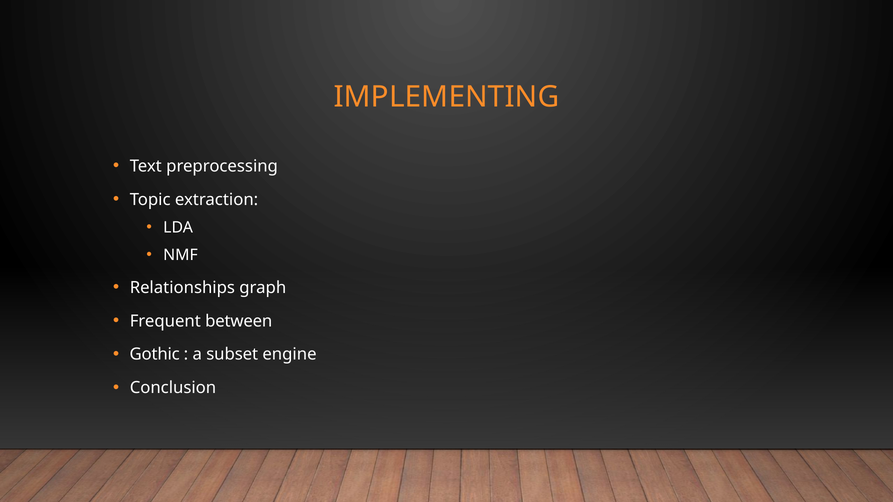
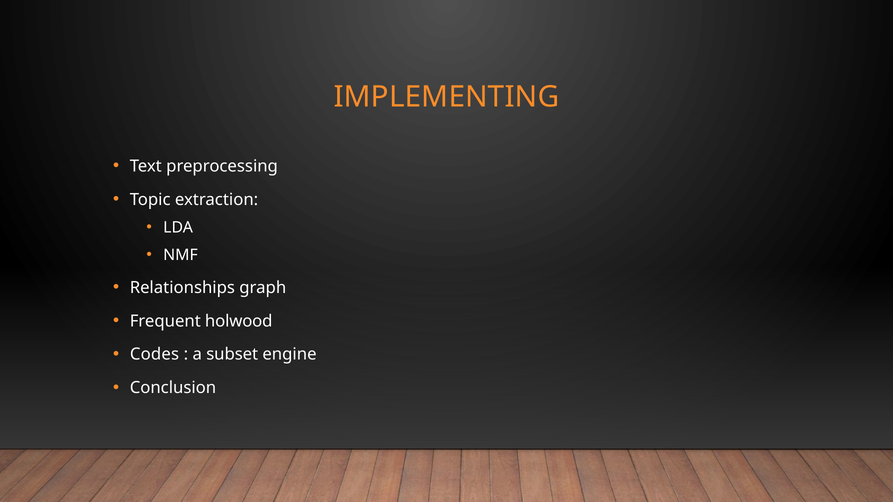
between: between -> holwood (239, 321)
Gothic: Gothic -> Codes (154, 355)
